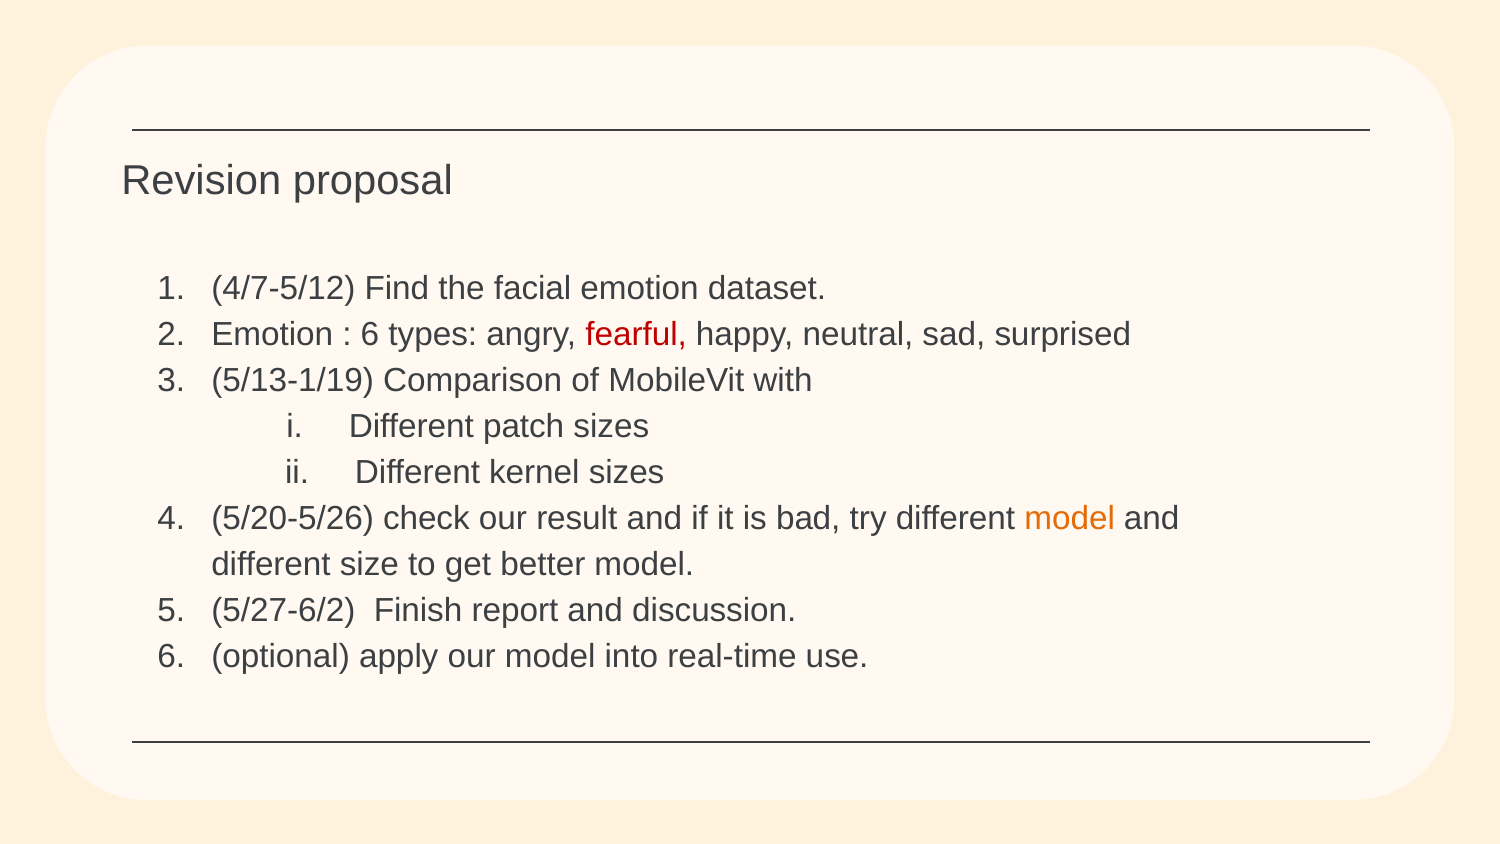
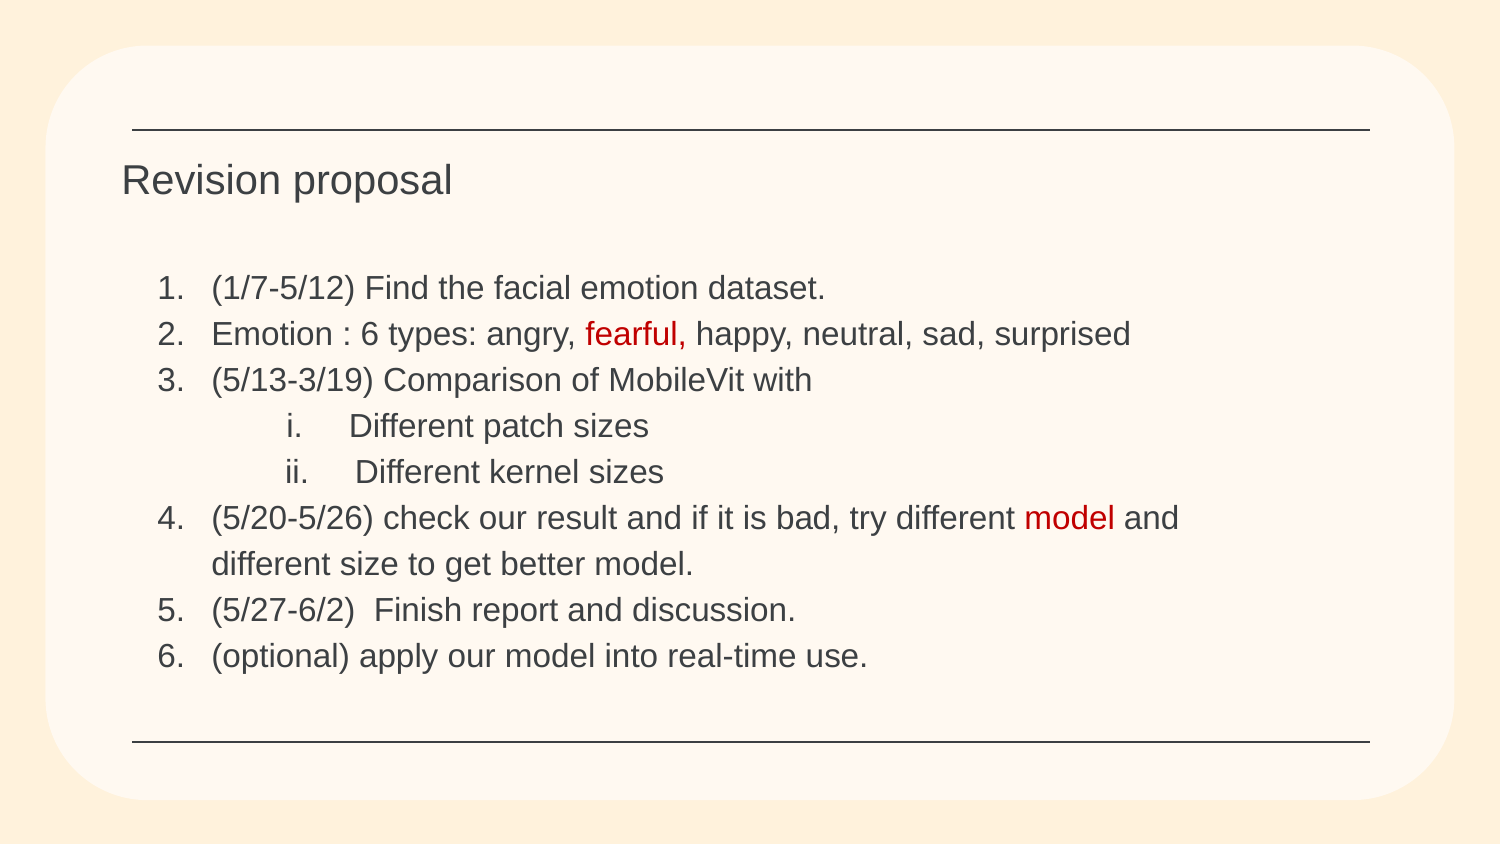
4/7-5/12: 4/7-5/12 -> 1/7-5/12 (283, 289)
5/13-1/19: 5/13-1/19 -> 5/13-3/19 (293, 380)
model colour: orange -> red (1070, 518)
